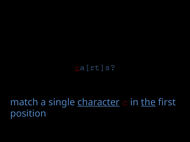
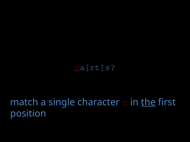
character underline: present -> none (99, 103)
